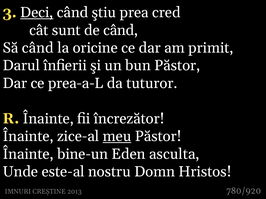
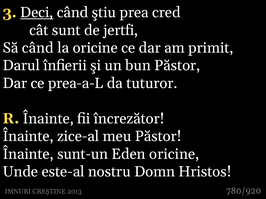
de când: când -> jertfi (121, 30)
meu underline: present -> none (117, 137)
bine-un: bine-un -> sunt-un (83, 154)
Eden asculta: asculta -> oricine (174, 154)
